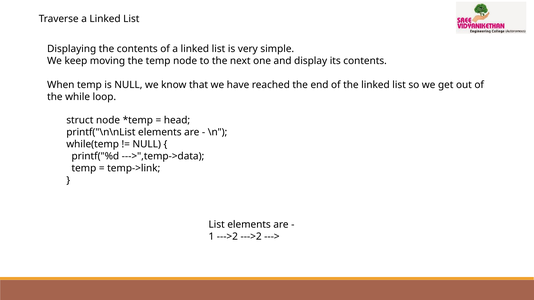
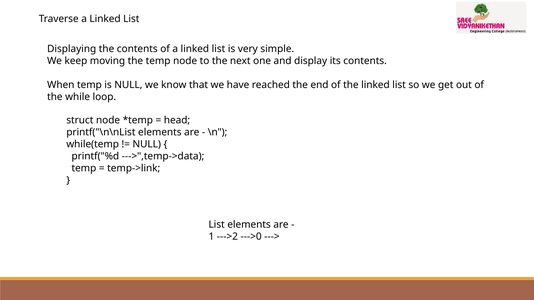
--->2 --->2: --->2 -> --->0 (251, 237)
